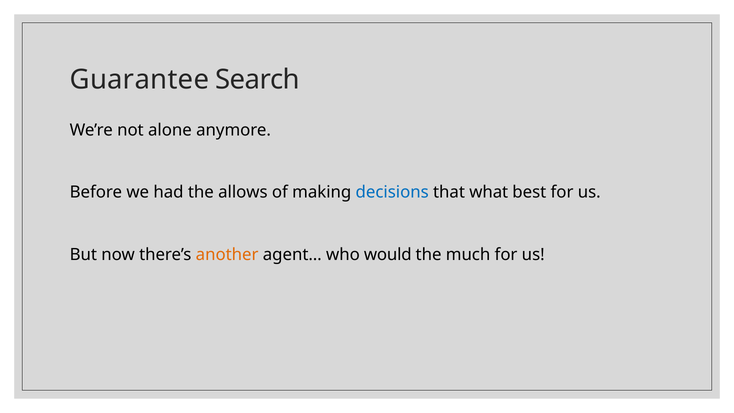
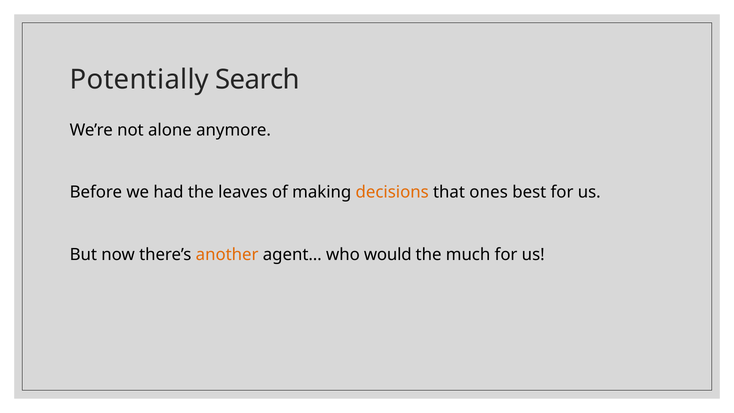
Guarantee: Guarantee -> Potentially (139, 80)
allows: allows -> leaves (243, 192)
decisions colour: blue -> orange (392, 192)
what: what -> ones (489, 192)
